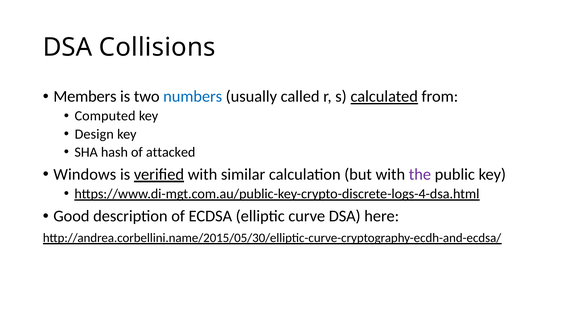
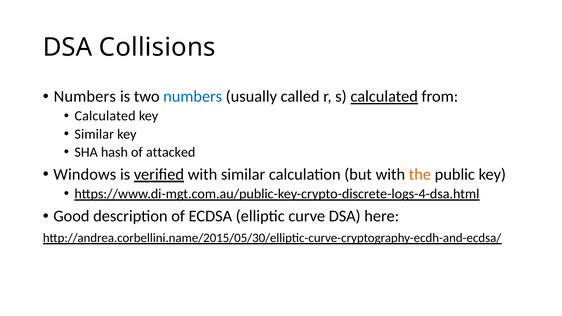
Members: Members -> Numbers (85, 97)
Computed: Computed -> Calculated (105, 116)
Design: Design -> Similar (94, 134)
the colour: purple -> orange (420, 174)
